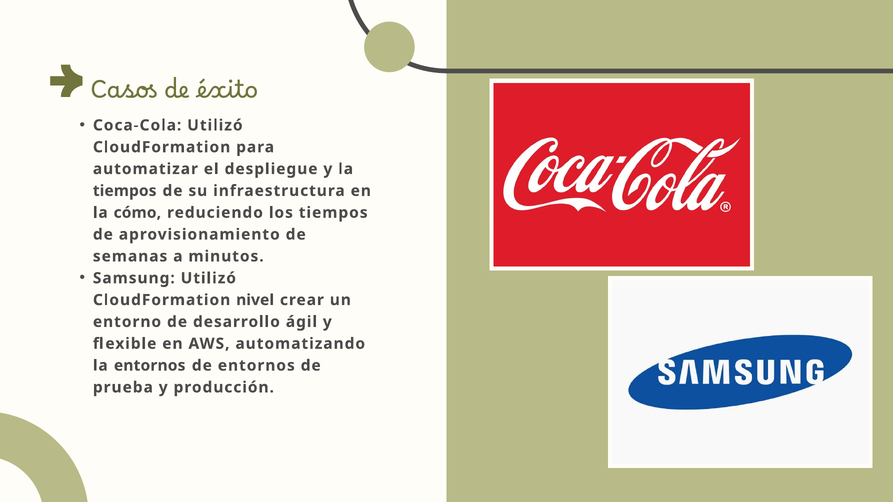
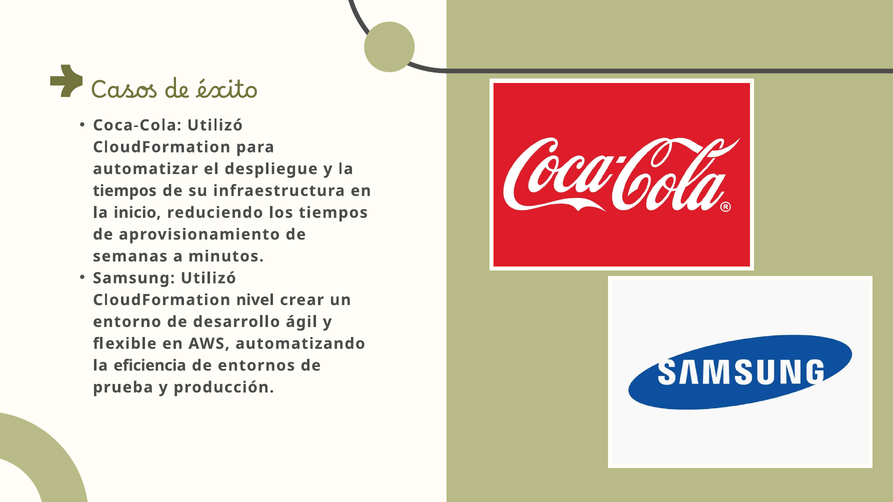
cómo: cómo -> inicio (137, 213)
la entornos: entornos -> eficiencia (150, 366)
